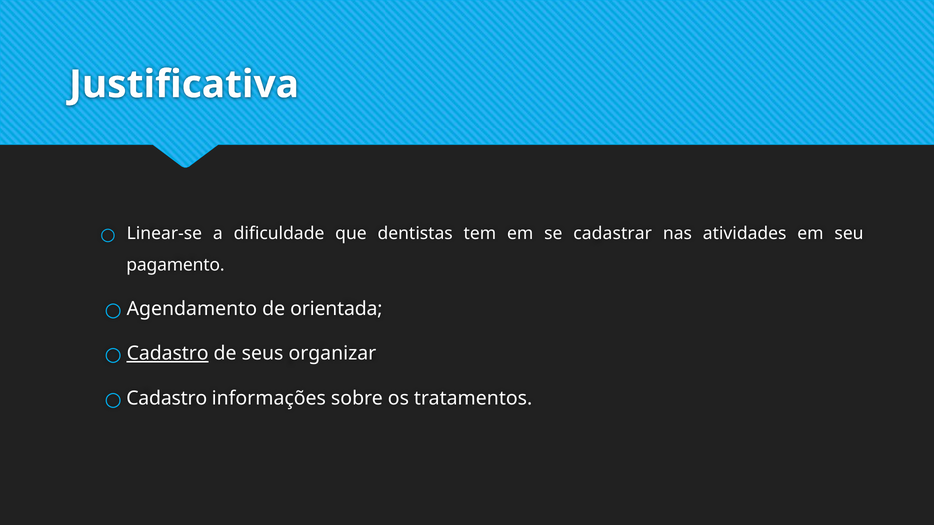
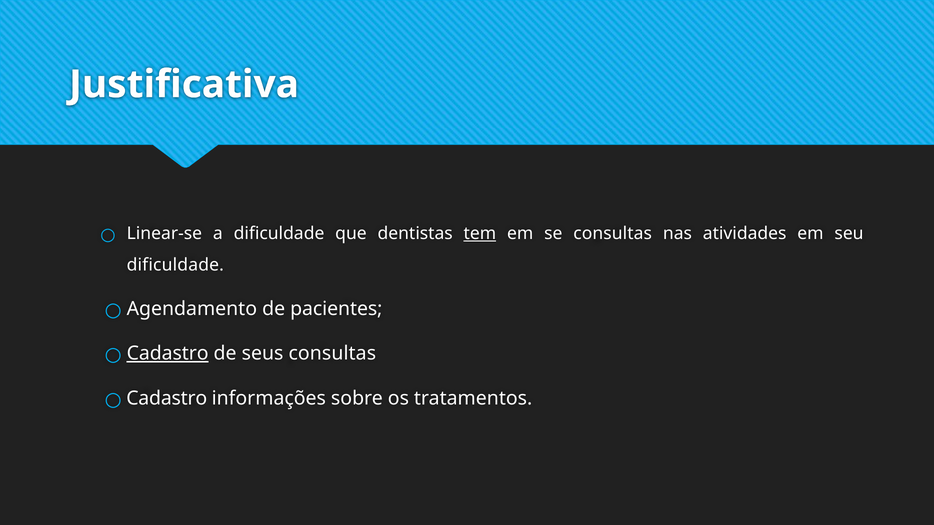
tem underline: none -> present (480, 234)
se cadastrar: cadastrar -> consultas (613, 234)
pagamento: pagamento -> dificuldade (175, 265)
orientada: orientada -> pacientes (336, 309)
seus organizar: organizar -> consultas (332, 354)
